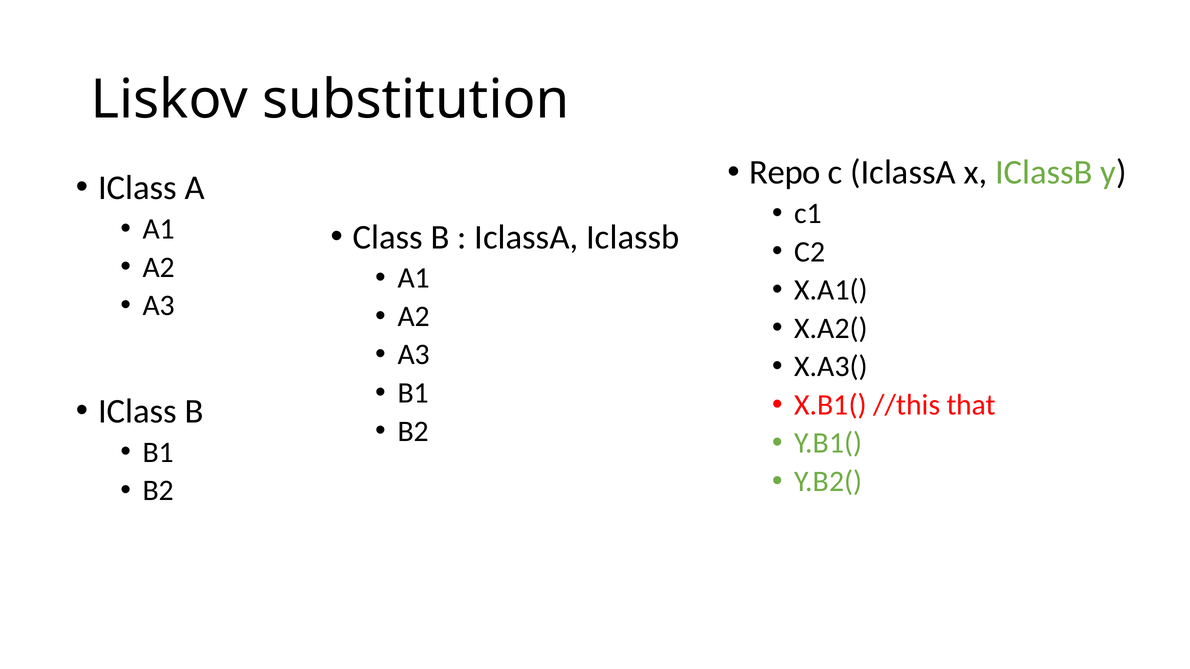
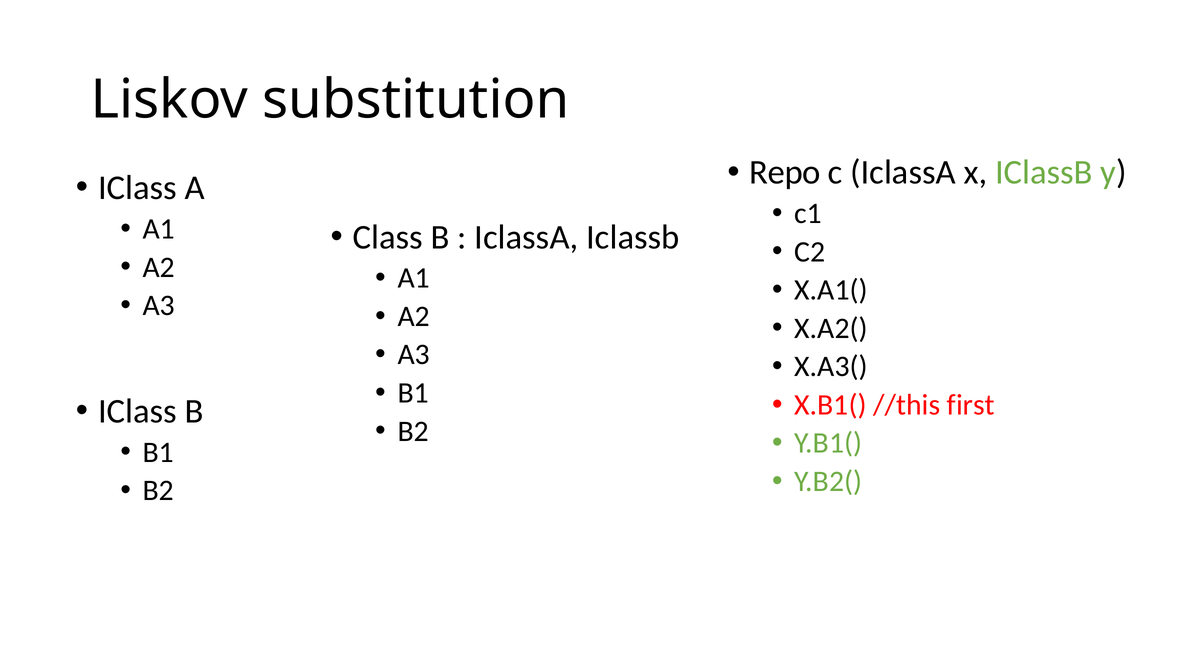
that: that -> first (971, 405)
